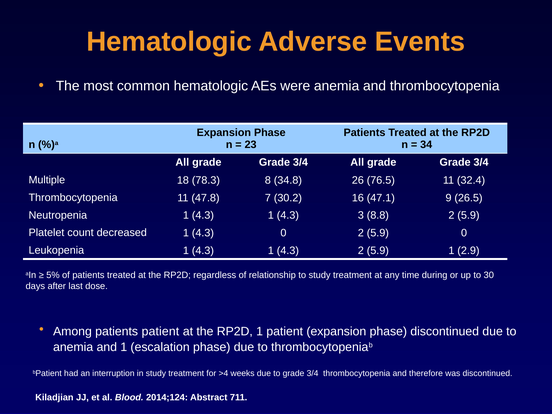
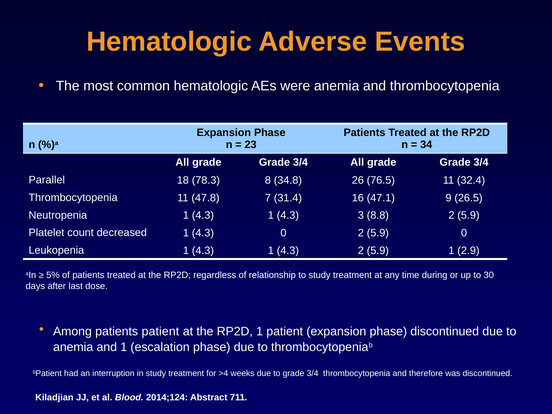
Multiple: Multiple -> Parallel (47, 180)
30.2: 30.2 -> 31.4 (288, 198)
